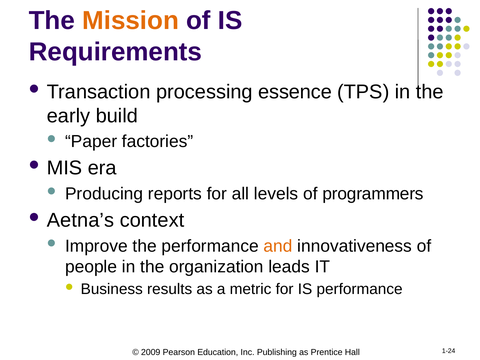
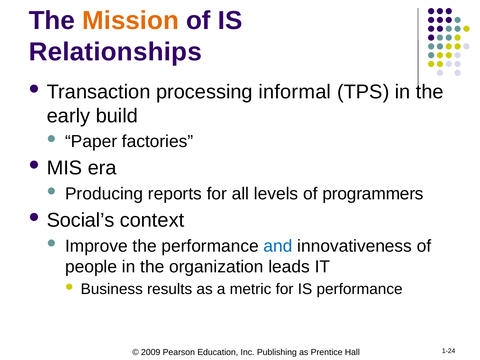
Requirements: Requirements -> Relationships (115, 52)
essence: essence -> informal (295, 92)
Aetna’s: Aetna’s -> Social’s (81, 220)
and colour: orange -> blue (278, 246)
